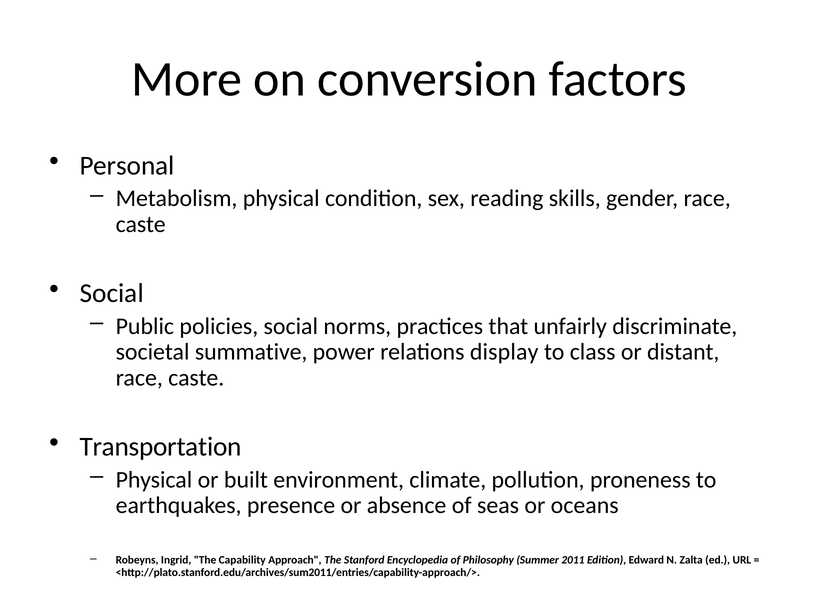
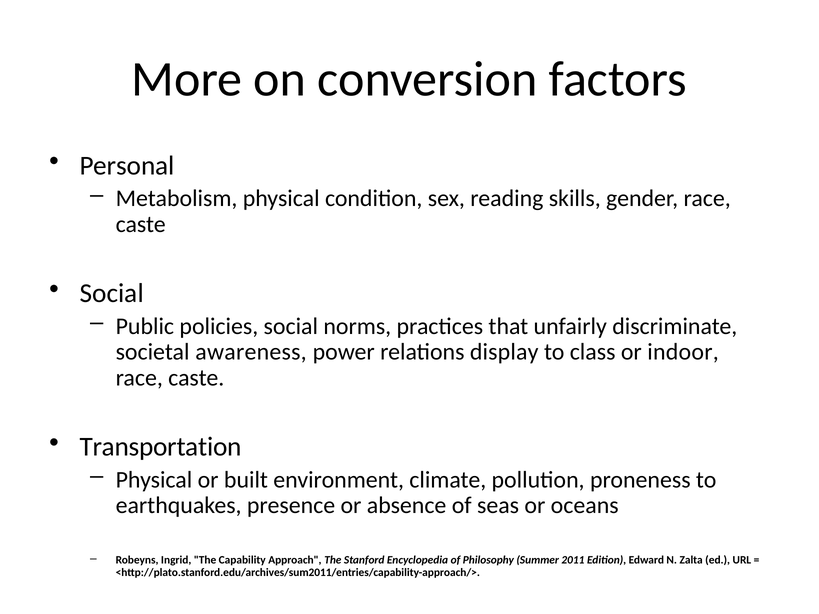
summative: summative -> awareness (251, 352)
distant: distant -> indoor (683, 352)
